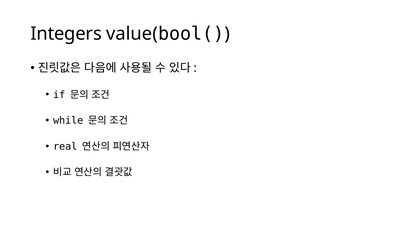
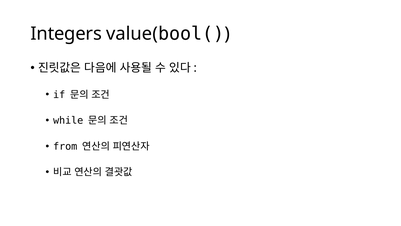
real: real -> from (65, 146)
